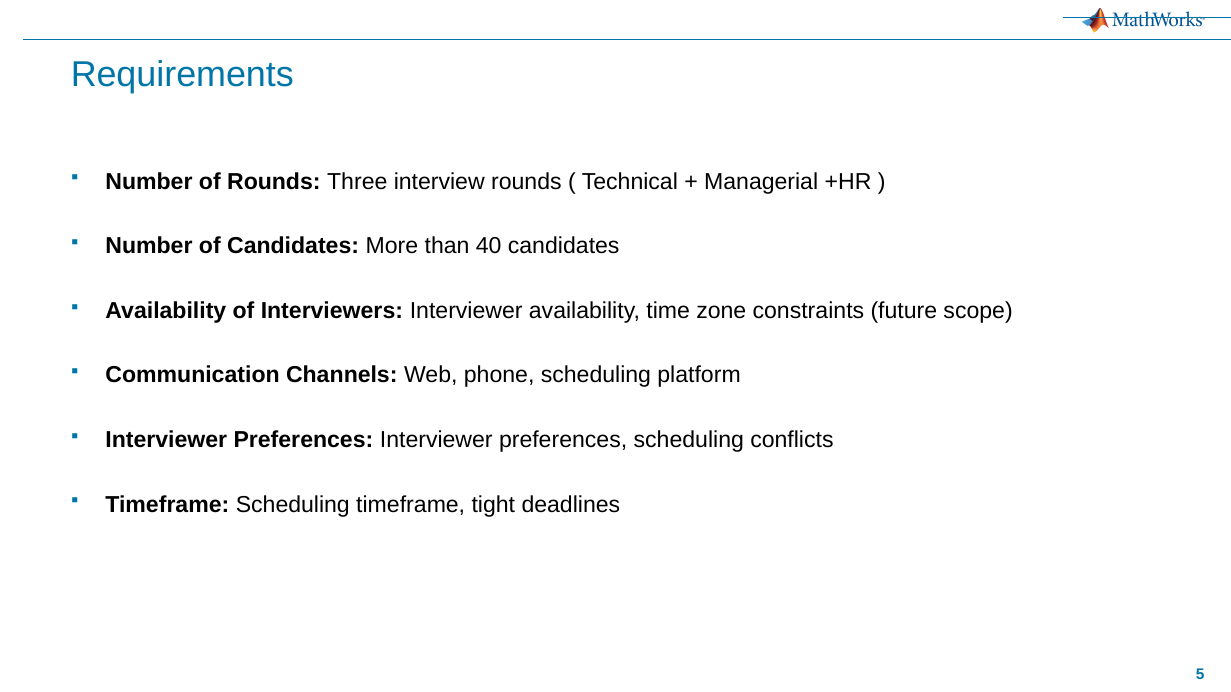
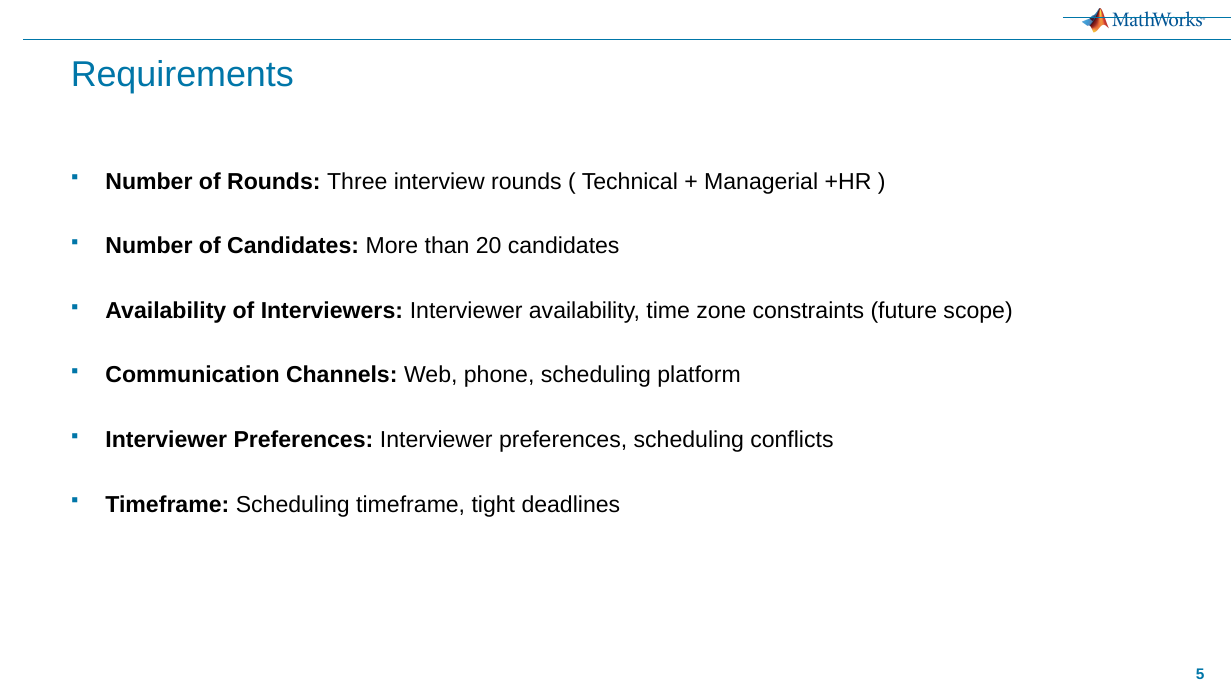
40: 40 -> 20 (489, 246)
